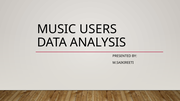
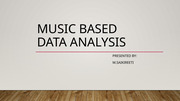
USERS: USERS -> BASED (98, 29)
